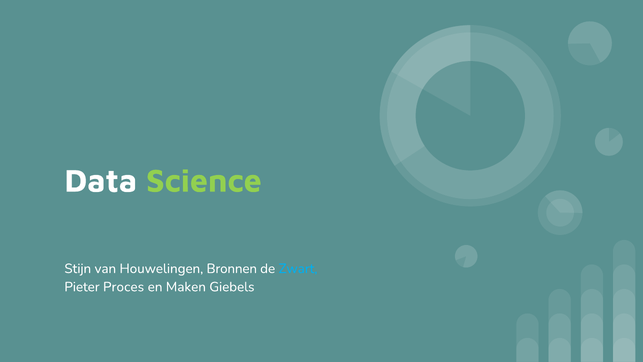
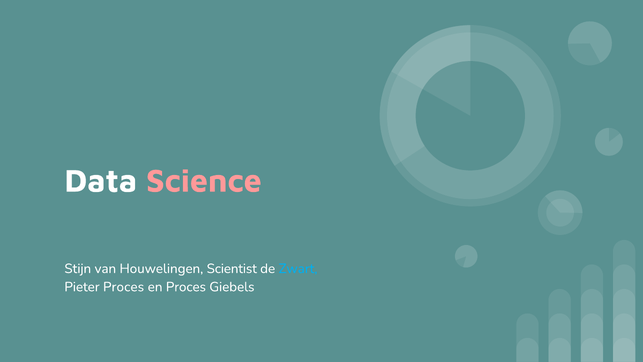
Science colour: light green -> pink (204, 181)
Bronnen: Bronnen -> Scientist (232, 268)
en Maken: Maken -> Proces (186, 287)
